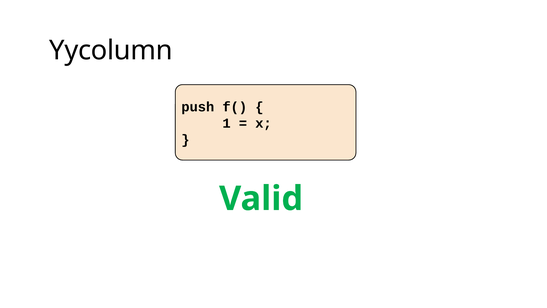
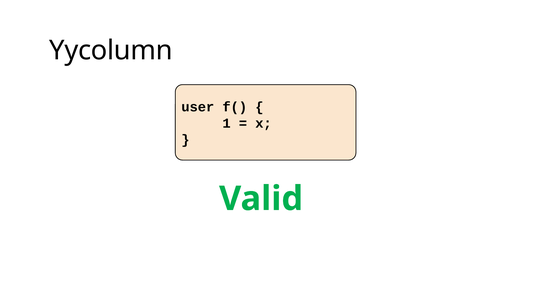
push: push -> user (198, 107)
